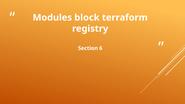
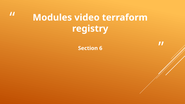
block: block -> video (87, 18)
